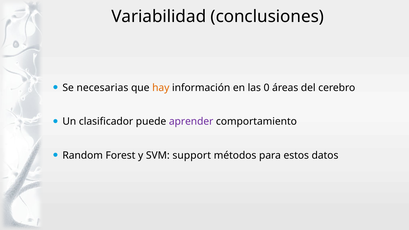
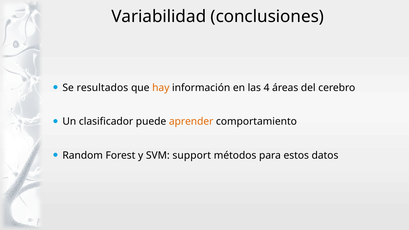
necesarias: necesarias -> resultados (102, 88)
0: 0 -> 4 (267, 88)
aprender colour: purple -> orange (191, 122)
